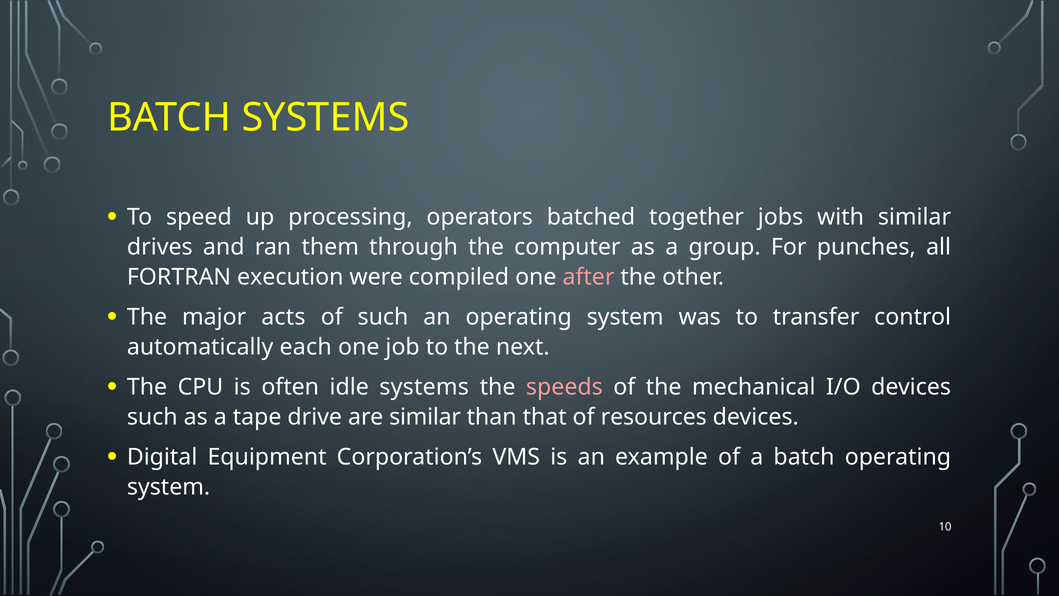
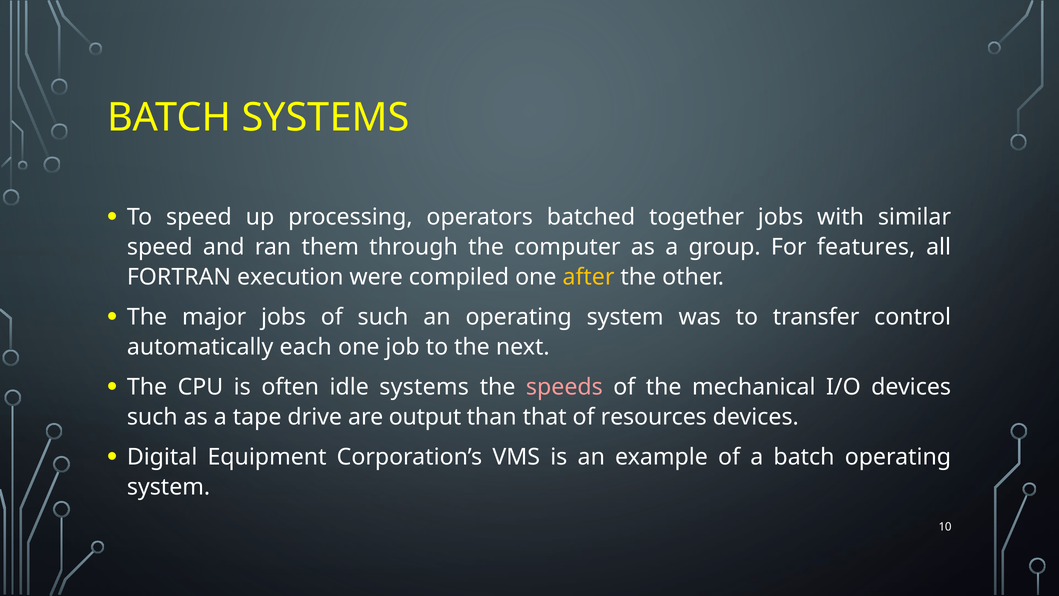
drives: drives -> speed (160, 247)
punches: punches -> features (866, 247)
after colour: pink -> yellow (588, 277)
major acts: acts -> jobs (284, 317)
are similar: similar -> output (425, 417)
